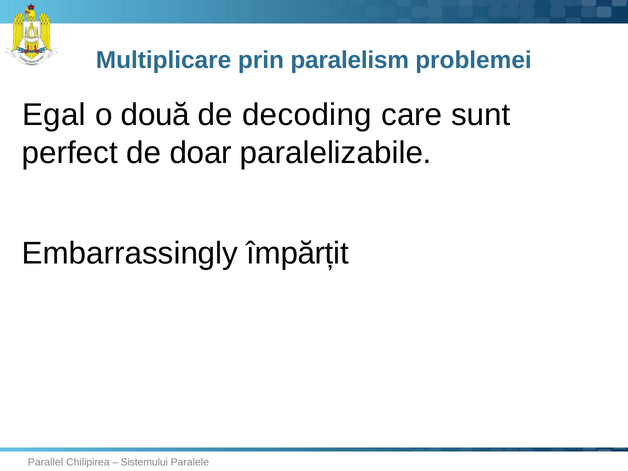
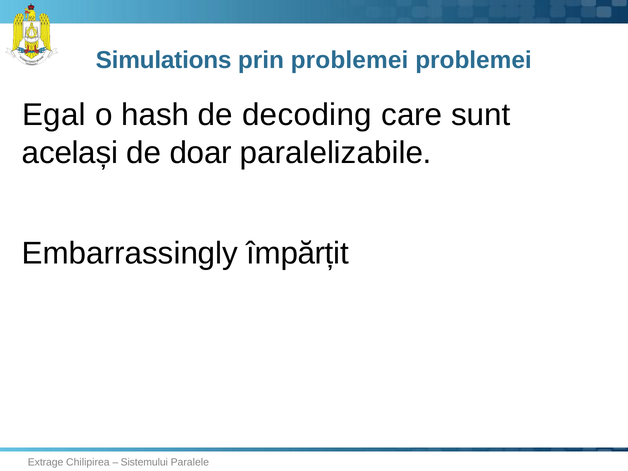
Multiplicare: Multiplicare -> Simulations (164, 60)
prin paralelism: paralelism -> problemei (350, 60)
două: două -> hash (155, 115)
perfect: perfect -> același (70, 153)
Parallel: Parallel -> Extrage (46, 462)
